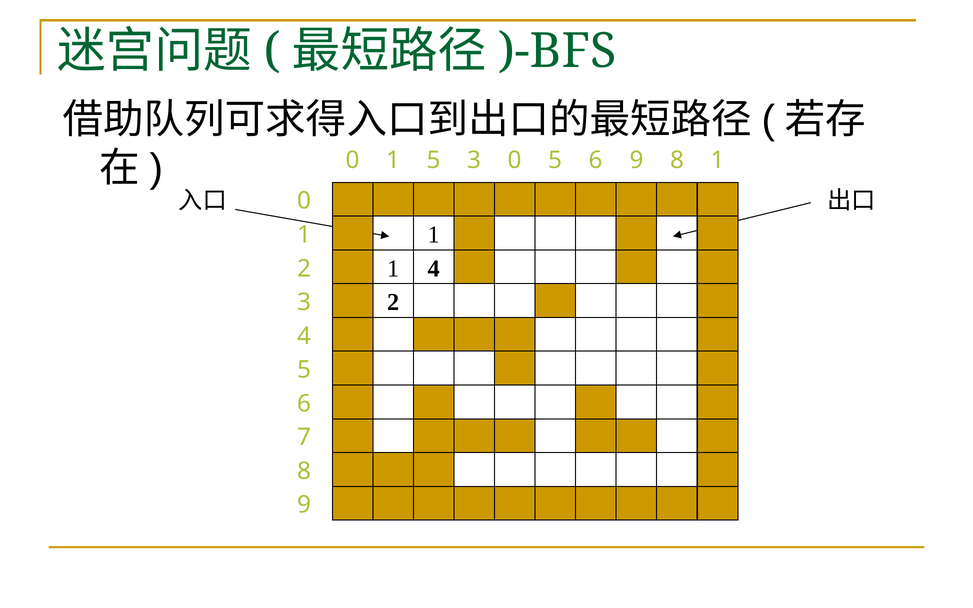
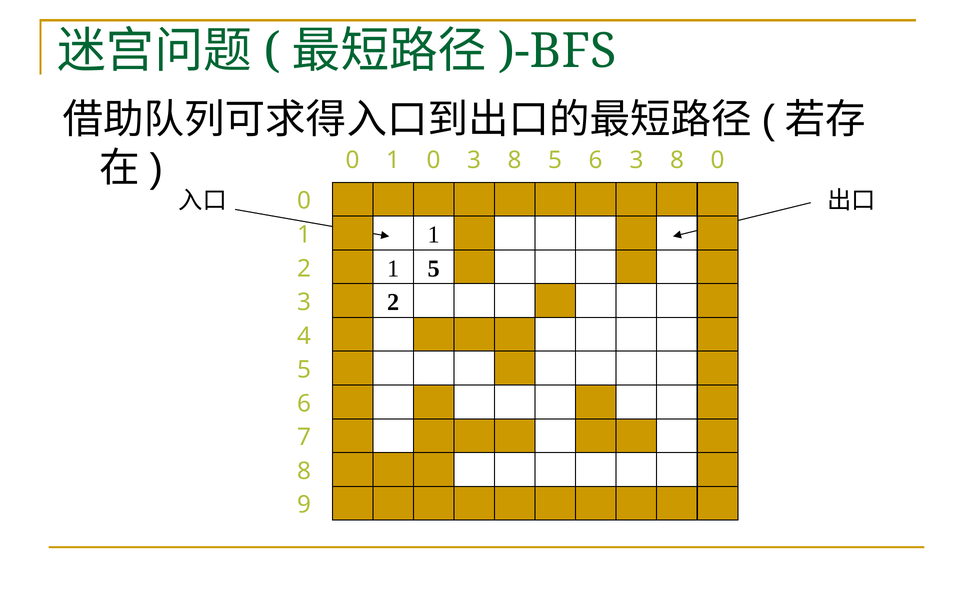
1 5: 5 -> 0 (434, 160)
0: 0 -> 8 (515, 160)
6 9: 9 -> 3 (636, 160)
1: 1 -> 0 (718, 160)
1 4: 4 -> 5 (434, 269)
